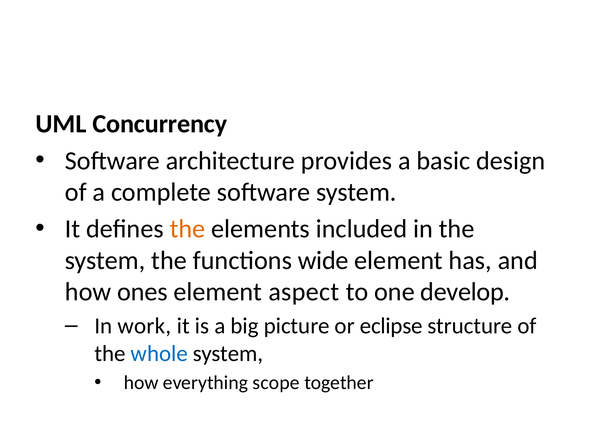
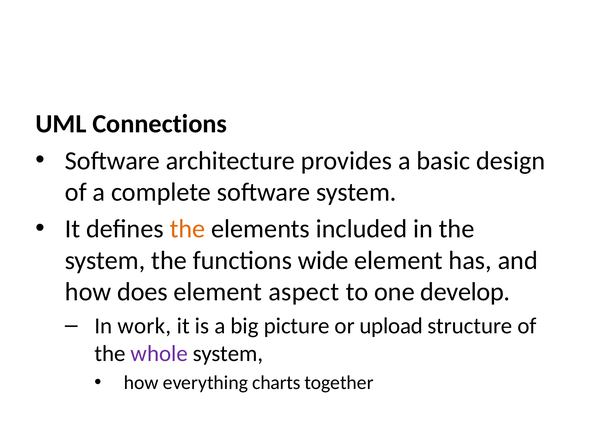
Concurrency: Concurrency -> Connections (160, 124)
ones: ones -> does (142, 292)
eclipse: eclipse -> upload (391, 326)
whole colour: blue -> purple (159, 353)
scope: scope -> charts (276, 382)
